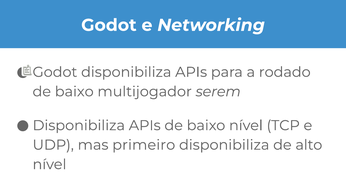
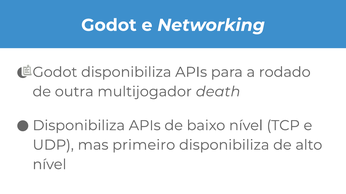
baixo: baixo -> outra (74, 92)
serem: serem -> death (218, 92)
